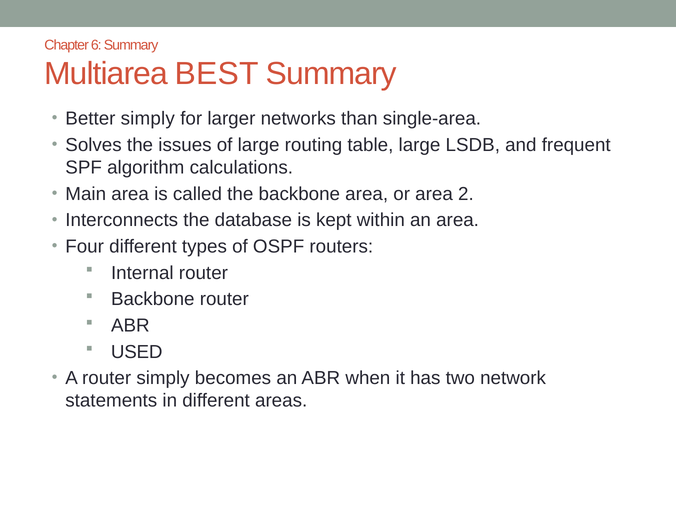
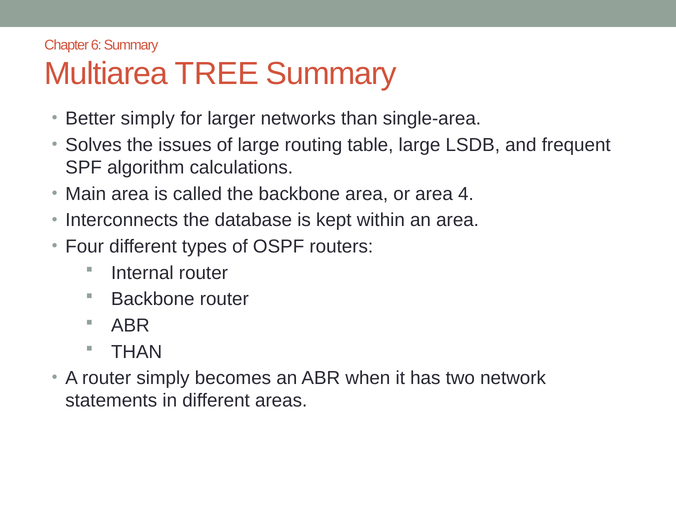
BEST: BEST -> TREE (217, 74)
2: 2 -> 4 (466, 194)
USED: USED -> THAN (137, 352)
